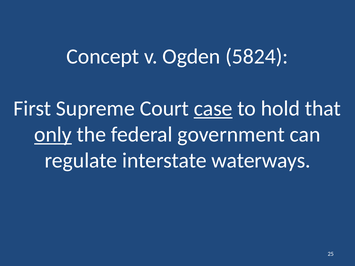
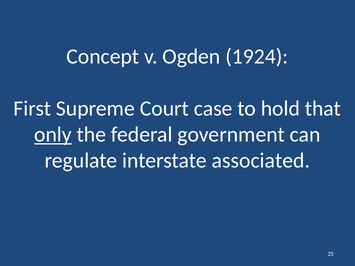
5824: 5824 -> 1924 (257, 57)
case underline: present -> none (213, 109)
waterways: waterways -> associated (261, 161)
